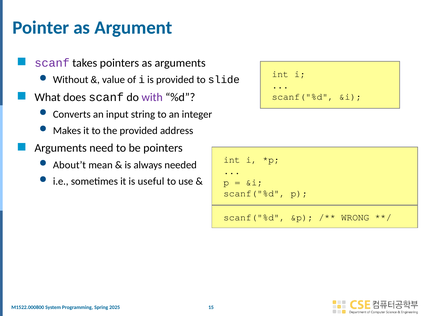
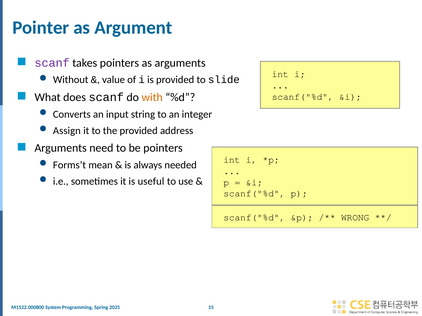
with colour: purple -> orange (152, 97)
Makes: Makes -> Assign (67, 131)
About’t: About’t -> Forms’t (69, 165)
